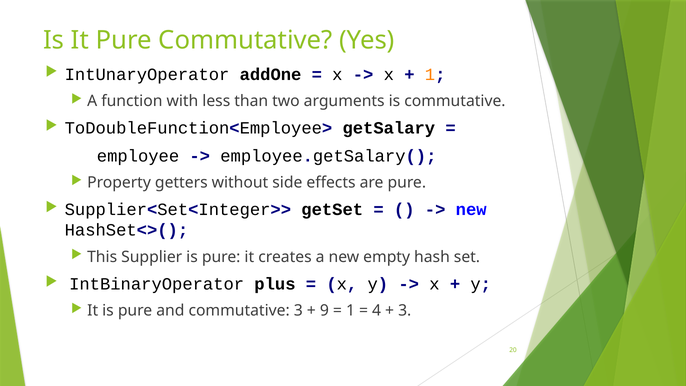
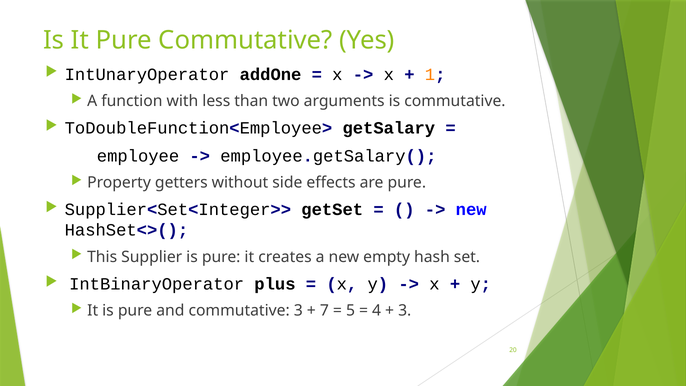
9: 9 -> 7 (324, 311)
1: 1 -> 5 (351, 311)
